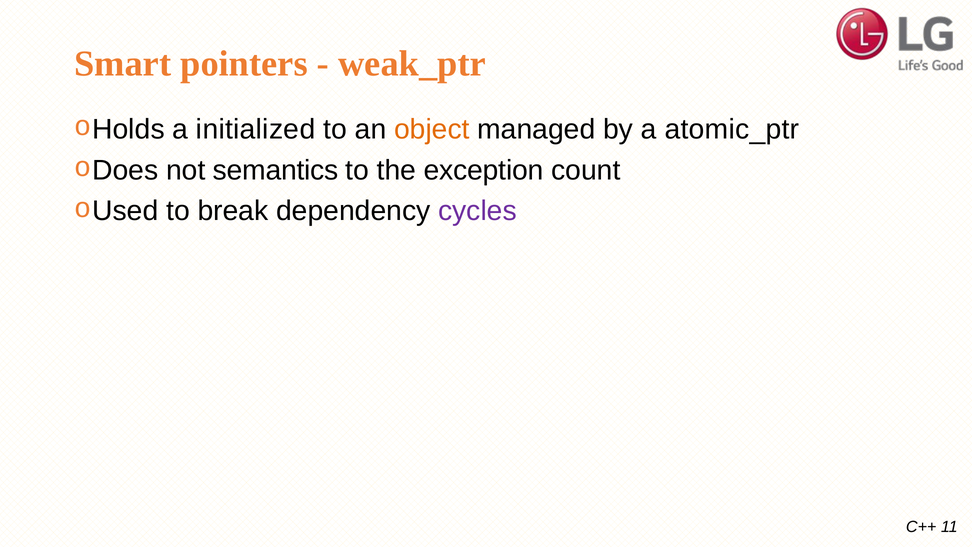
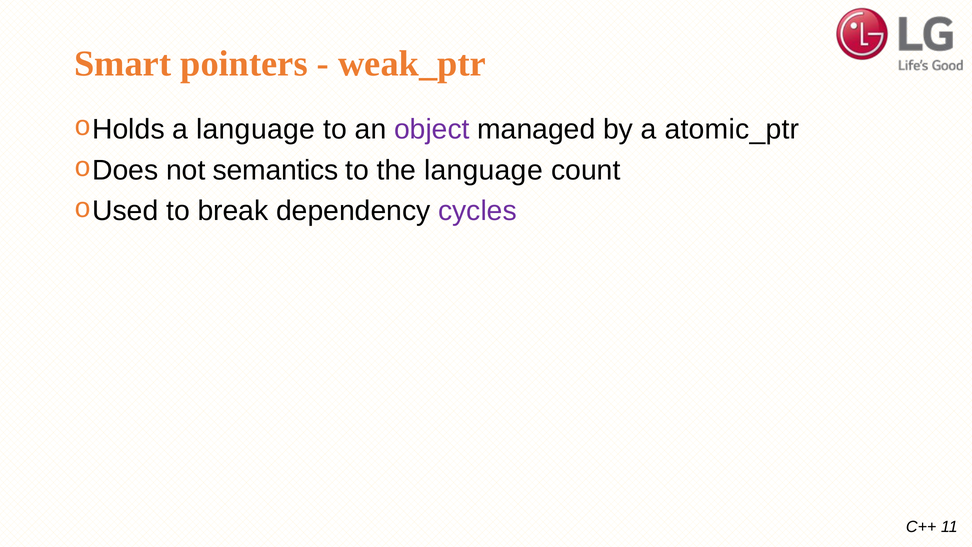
a initialized: initialized -> language (256, 129)
object colour: orange -> purple (432, 129)
the exception: exception -> language (483, 170)
